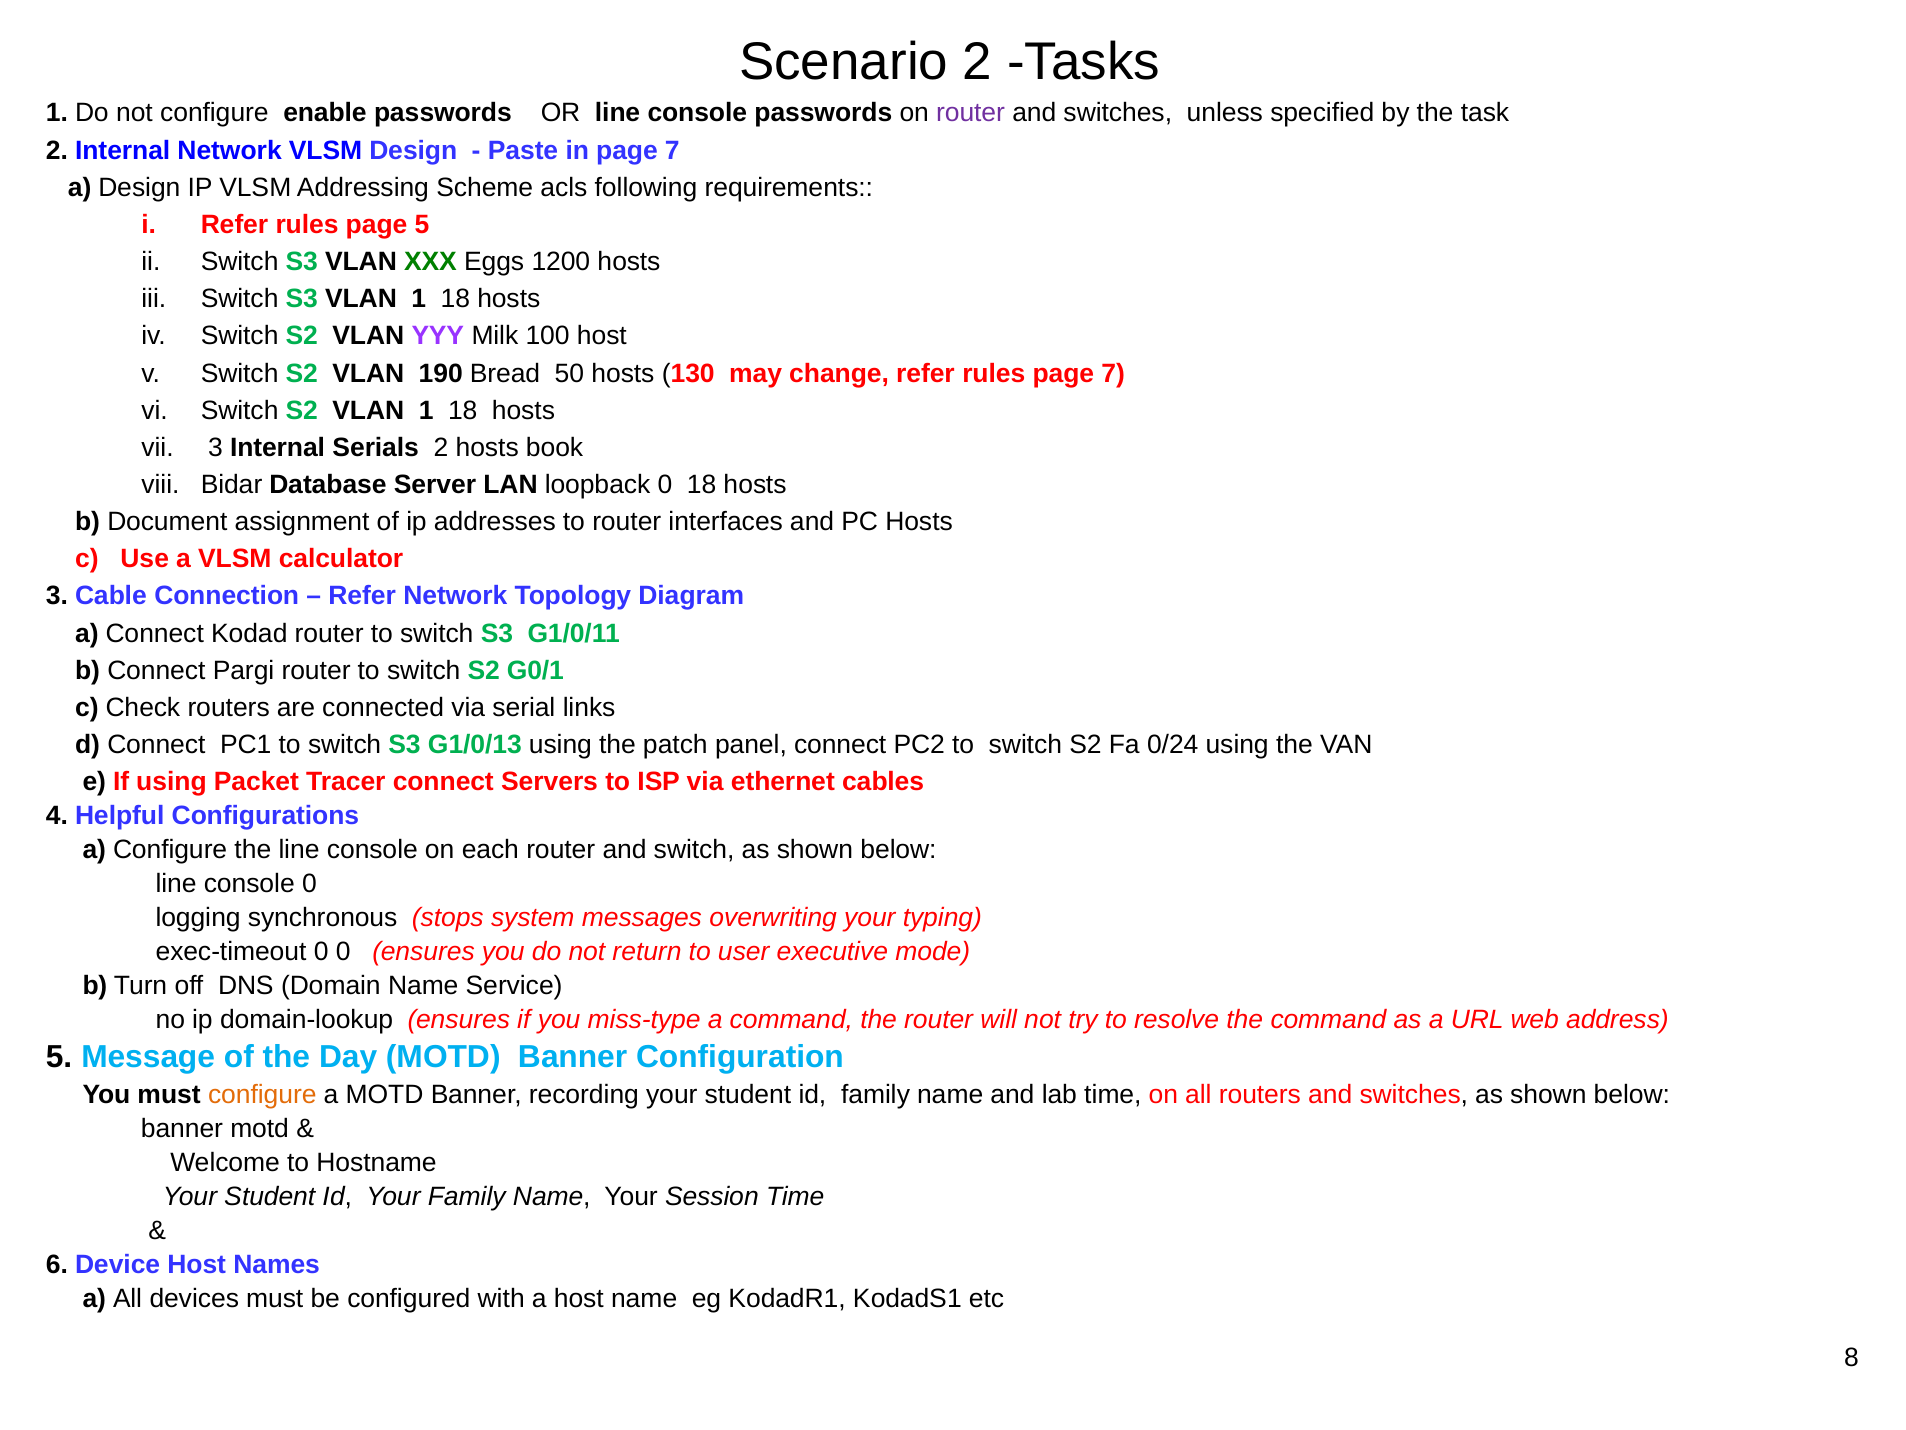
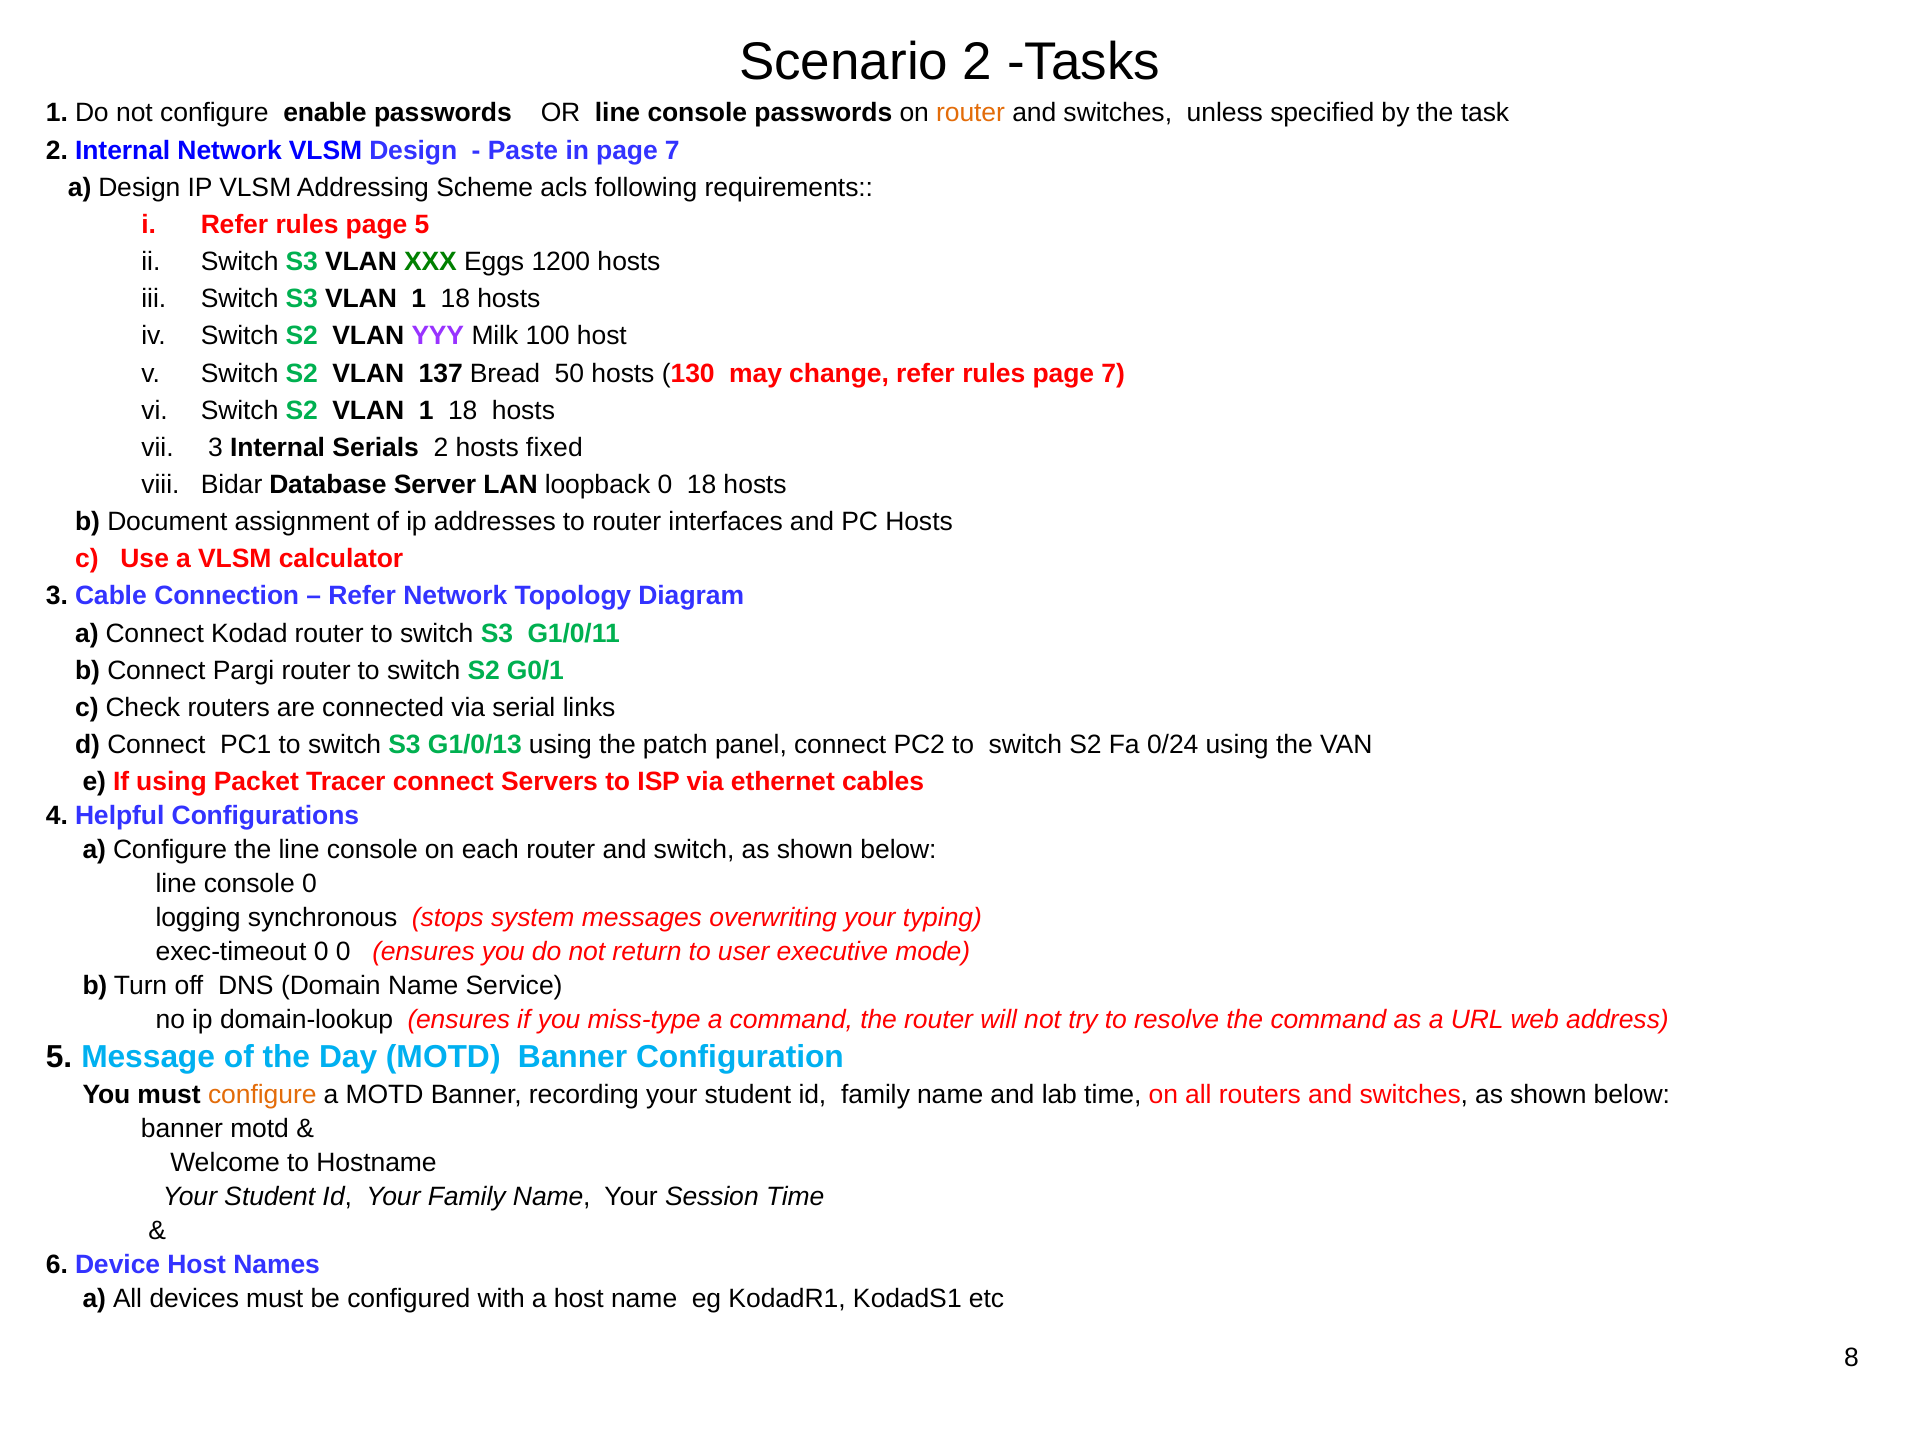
router colour: purple -> orange (971, 113)
190: 190 -> 137 (441, 373)
book: book -> fixed (554, 447)
